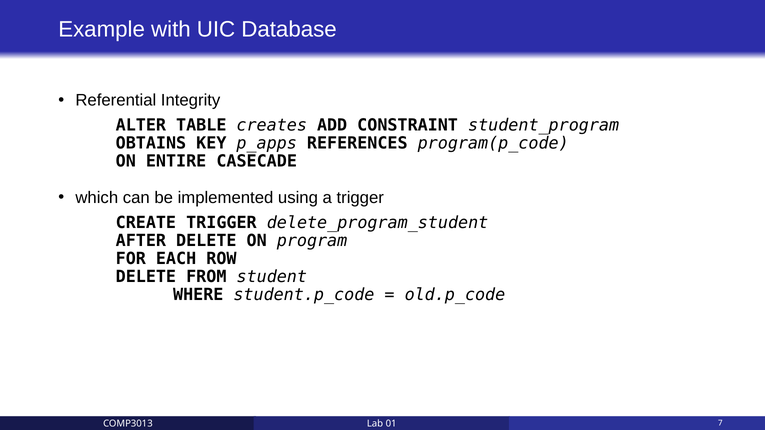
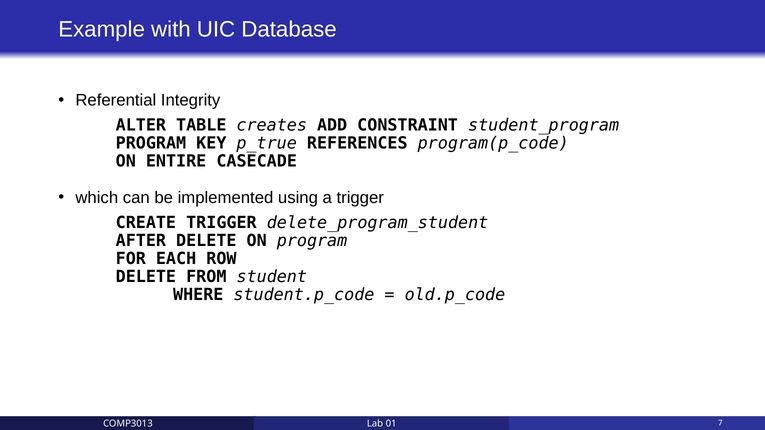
OBTAINS: OBTAINS -> PROGRAM (151, 143)
p_apps: p_apps -> p_true (267, 143)
